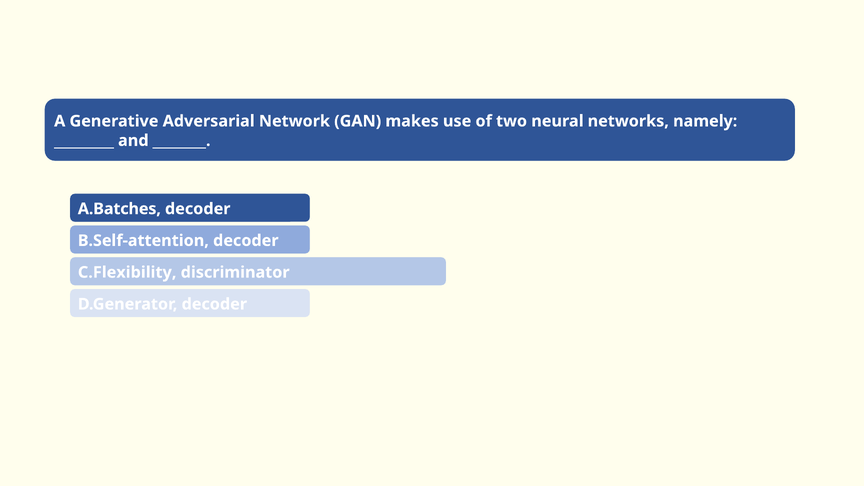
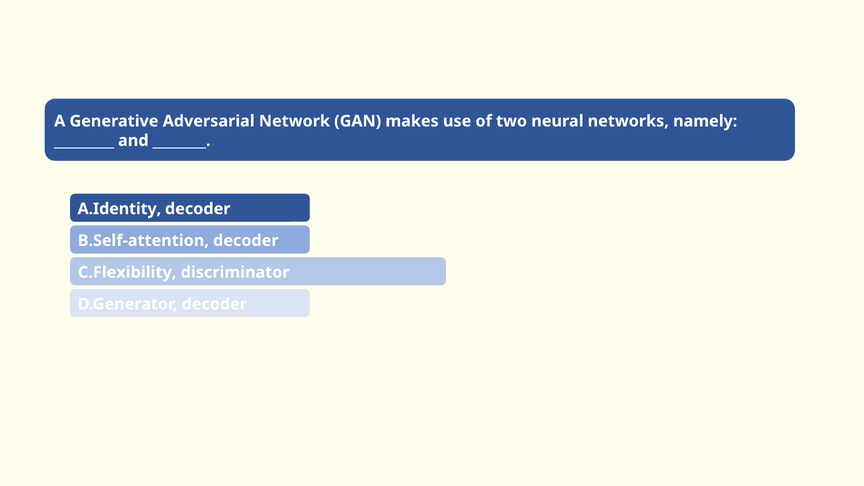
A.Batches: A.Batches -> A.Identity (119, 209)
